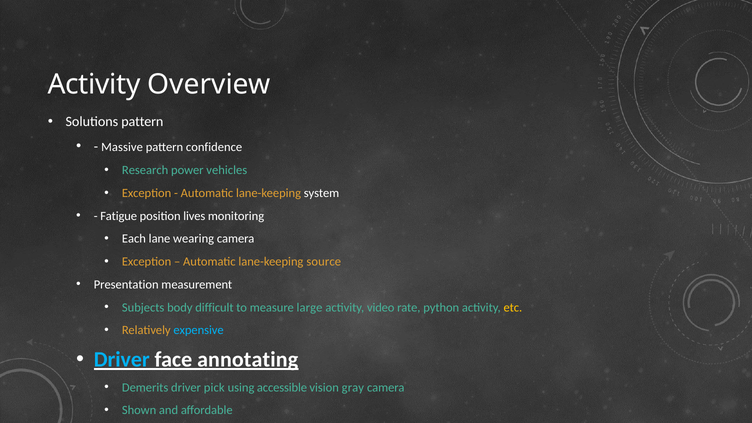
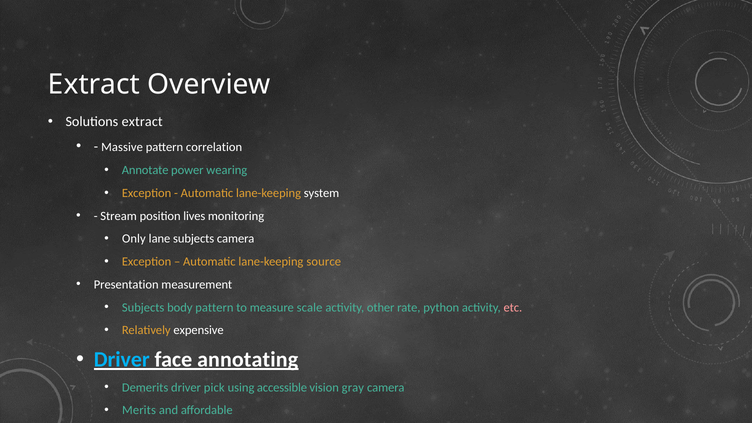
Activity: Activity -> Extract (94, 84)
Solutions pattern: pattern -> extract (142, 122)
confidence: confidence -> correlation (214, 147)
Research: Research -> Annotate (145, 170)
vehicles: vehicles -> wearing (227, 170)
Fatigue: Fatigue -> Stream (119, 216)
Each: Each -> Only (134, 239)
lane wearing: wearing -> subjects (194, 239)
body difficult: difficult -> pattern (214, 307)
large: large -> scale (310, 307)
video: video -> other (381, 307)
etc colour: yellow -> pink (513, 307)
expensive colour: light blue -> white (199, 330)
Shown: Shown -> Merits (139, 410)
